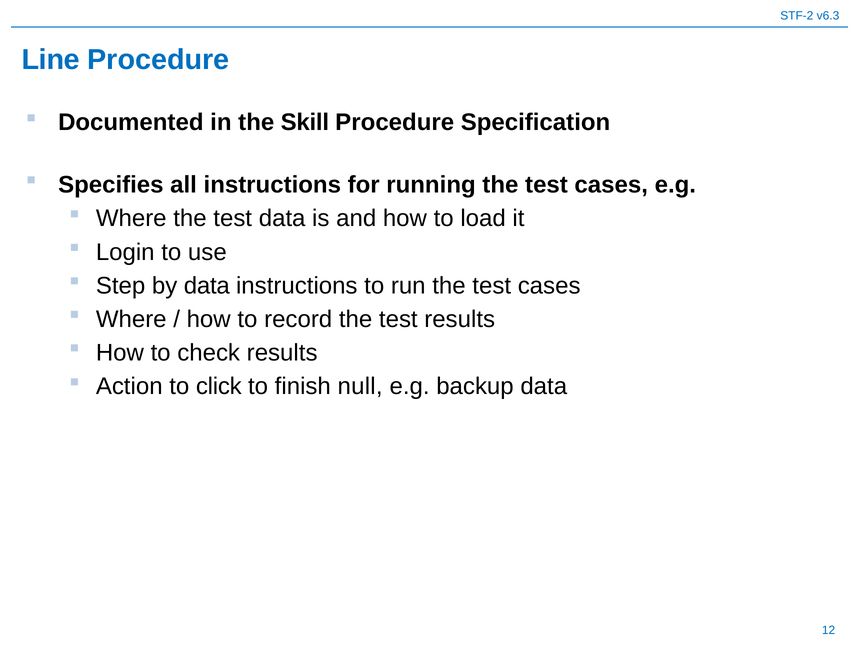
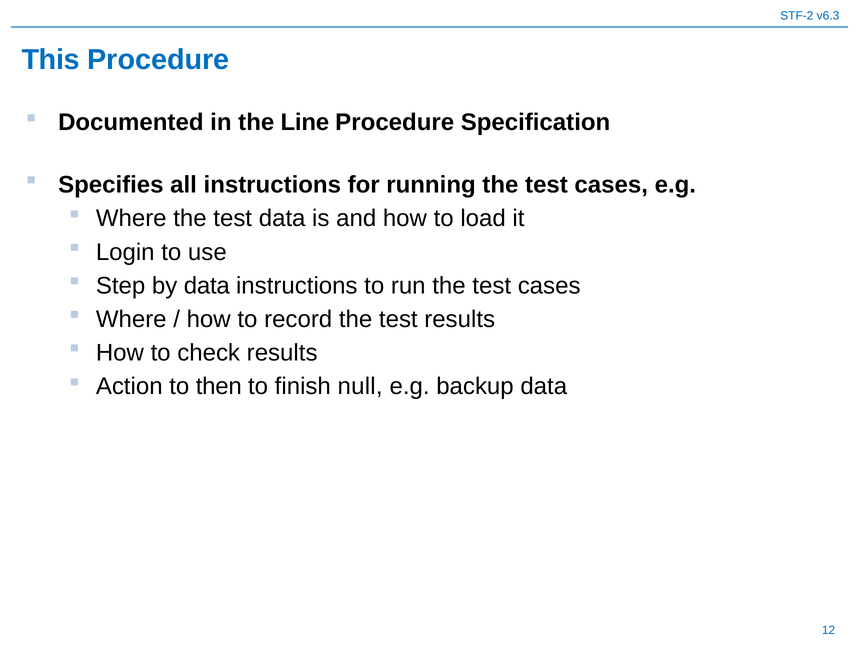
Line: Line -> This (51, 60)
Skill: Skill -> Line (305, 122)
click: click -> then (219, 387)
